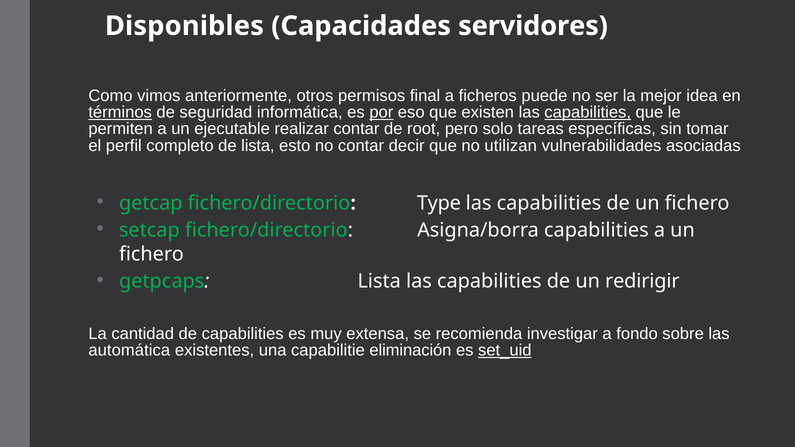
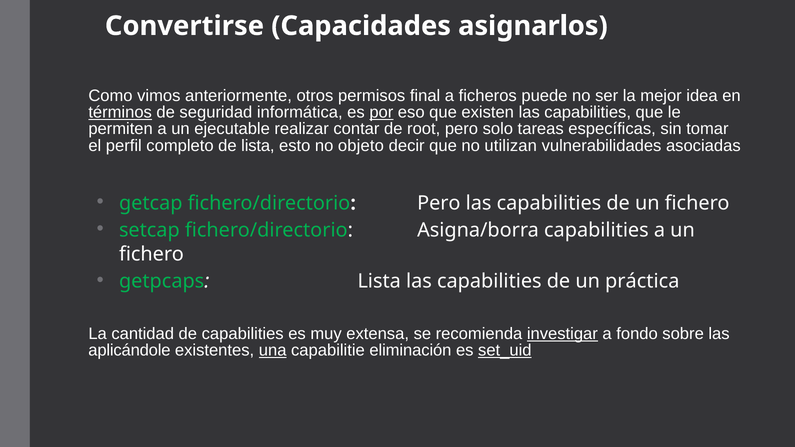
Disponibles: Disponibles -> Convertirse (184, 26)
servidores: servidores -> asignarlos (533, 26)
capabilities underline: present -> none (588, 112)
no contar: contar -> objeto (361, 146)
Type: Type -> Pero (439, 203)
redirigir: redirigir -> práctica (642, 281)
investigar underline: none -> present (562, 334)
automática: automática -> aplicándole (129, 351)
una underline: none -> present (273, 351)
